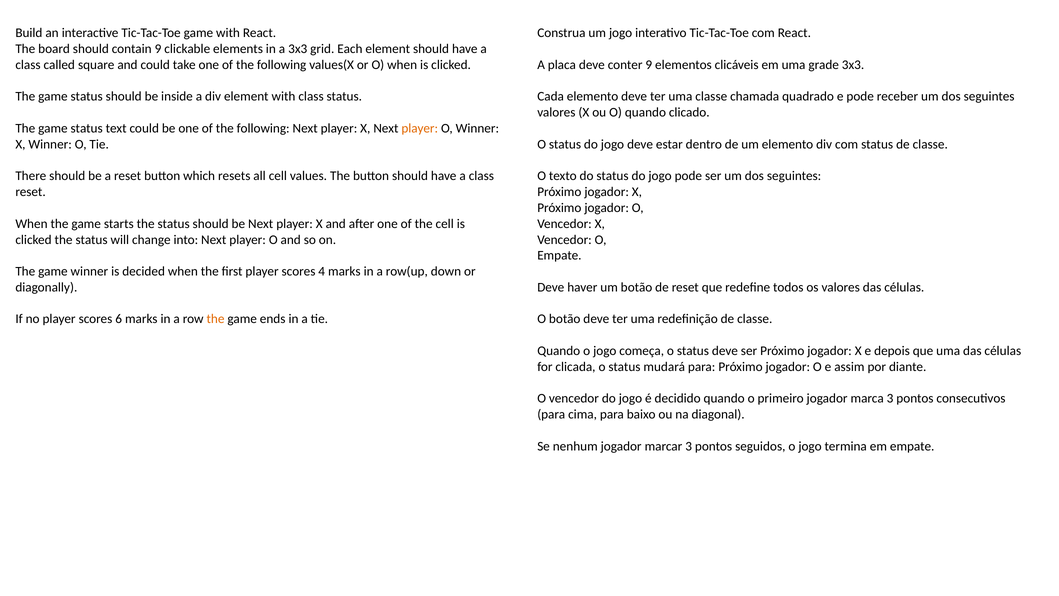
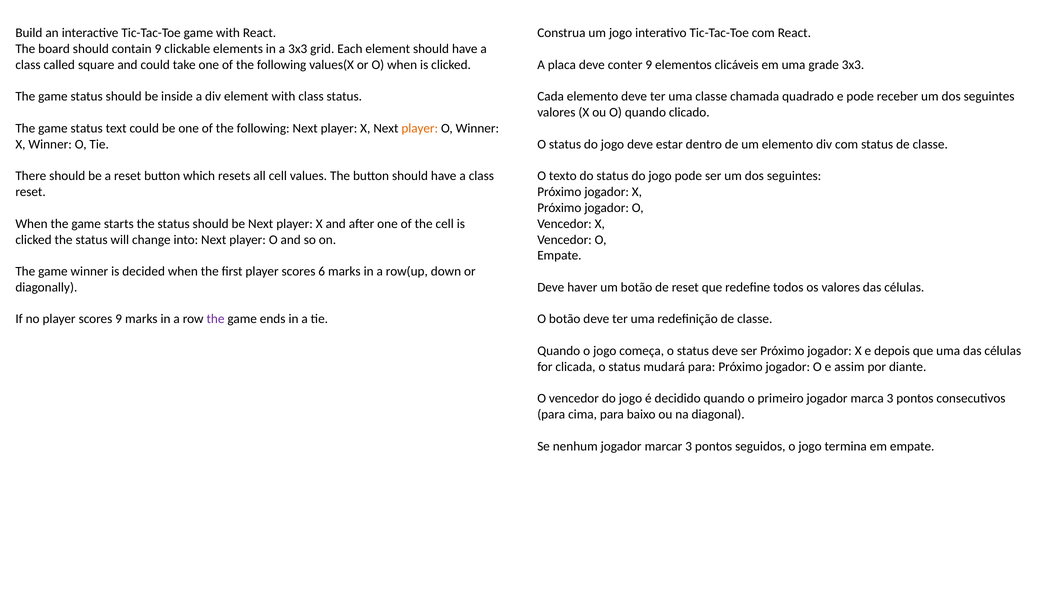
4: 4 -> 6 (322, 271)
scores 6: 6 -> 9 (119, 319)
the colour: orange -> purple (215, 319)
